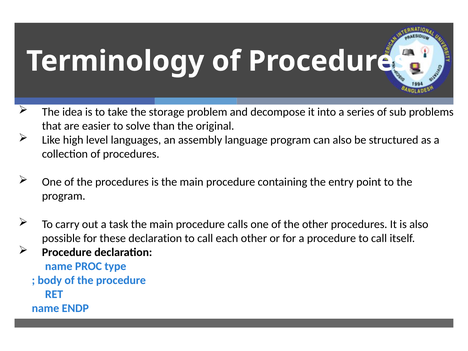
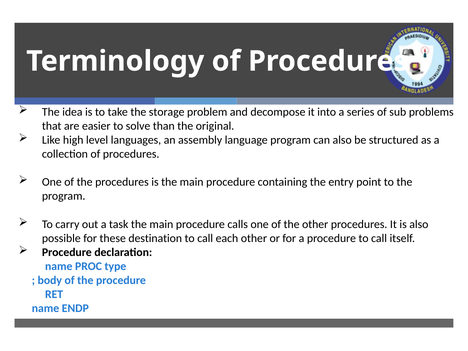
these declaration: declaration -> destination (155, 238)
